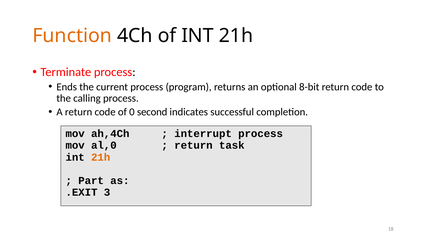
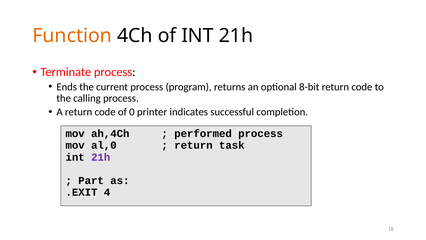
second: second -> printer (152, 112)
interrupt: interrupt -> performed (203, 134)
21h colour: orange -> purple (101, 157)
3: 3 -> 4 (107, 192)
